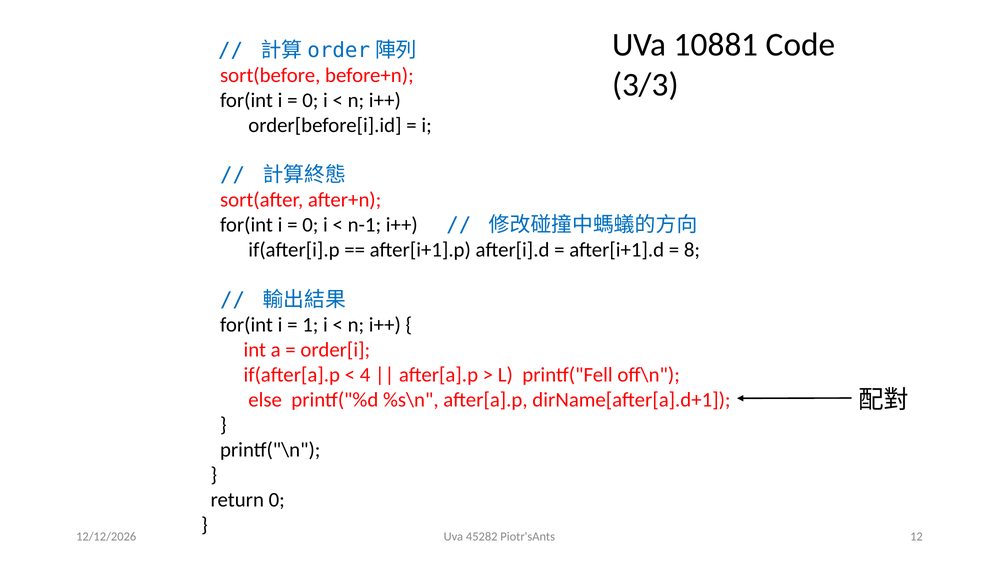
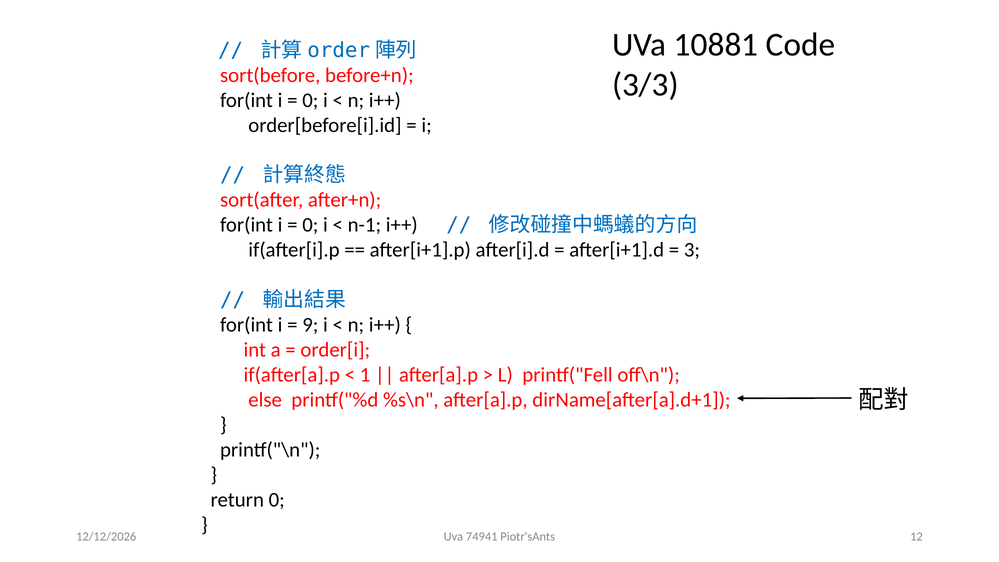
8: 8 -> 3 (692, 250)
1: 1 -> 9 (310, 325)
4: 4 -> 1 (365, 375)
45282: 45282 -> 74941 (482, 537)
